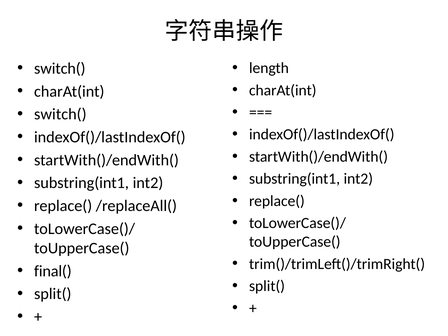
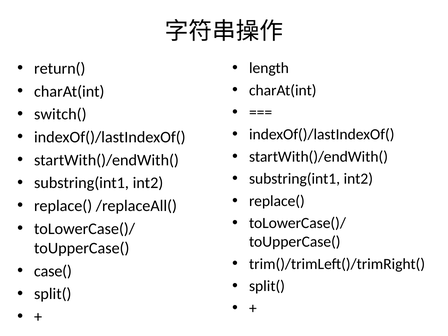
switch(: switch( -> return( (60, 68)
final(: final( -> case( (53, 271)
